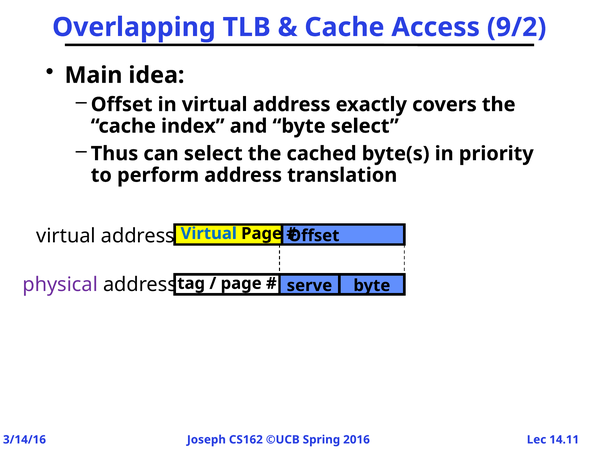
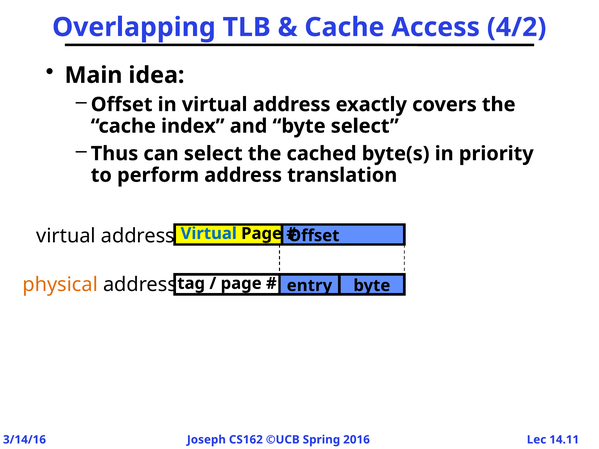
9/2: 9/2 -> 4/2 (517, 27)
physical colour: purple -> orange (60, 285)
serve: serve -> entry (309, 286)
